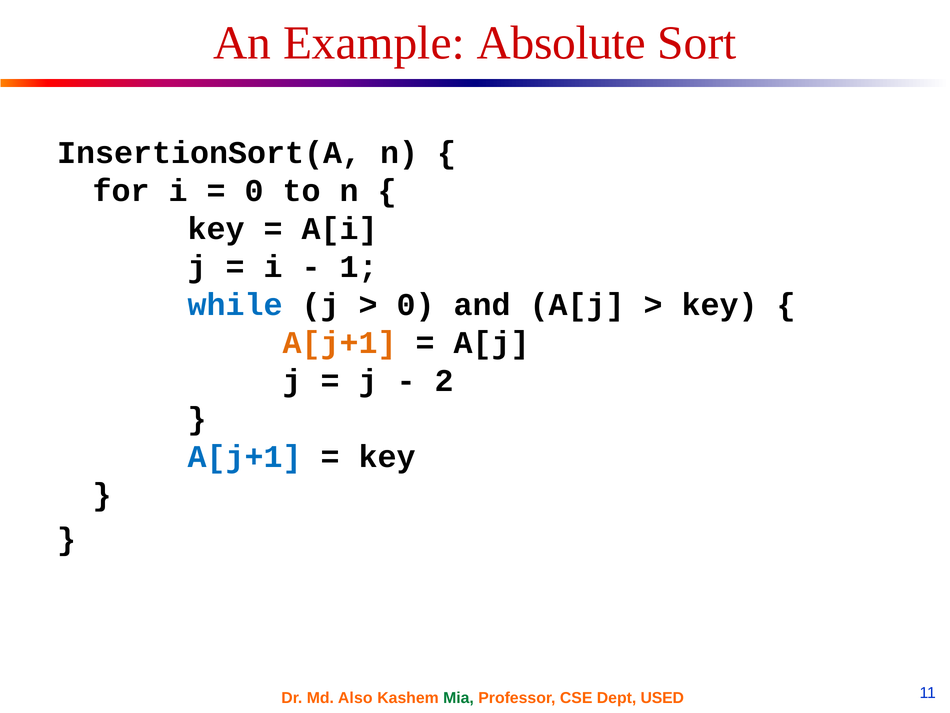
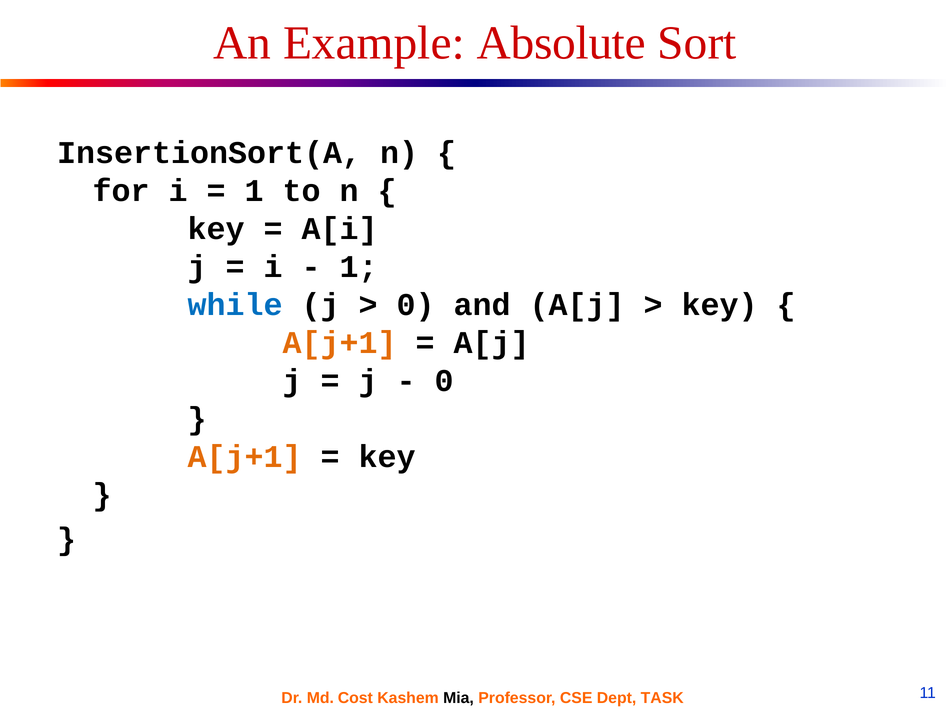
0: 0 -> 1 (254, 191)
2: 2 -> 0 (444, 381)
A[j+1 colour: blue -> orange (245, 457)
Also: Also -> Cost (355, 698)
Mia colour: green -> black (459, 698)
USED: USED -> TASK (662, 698)
